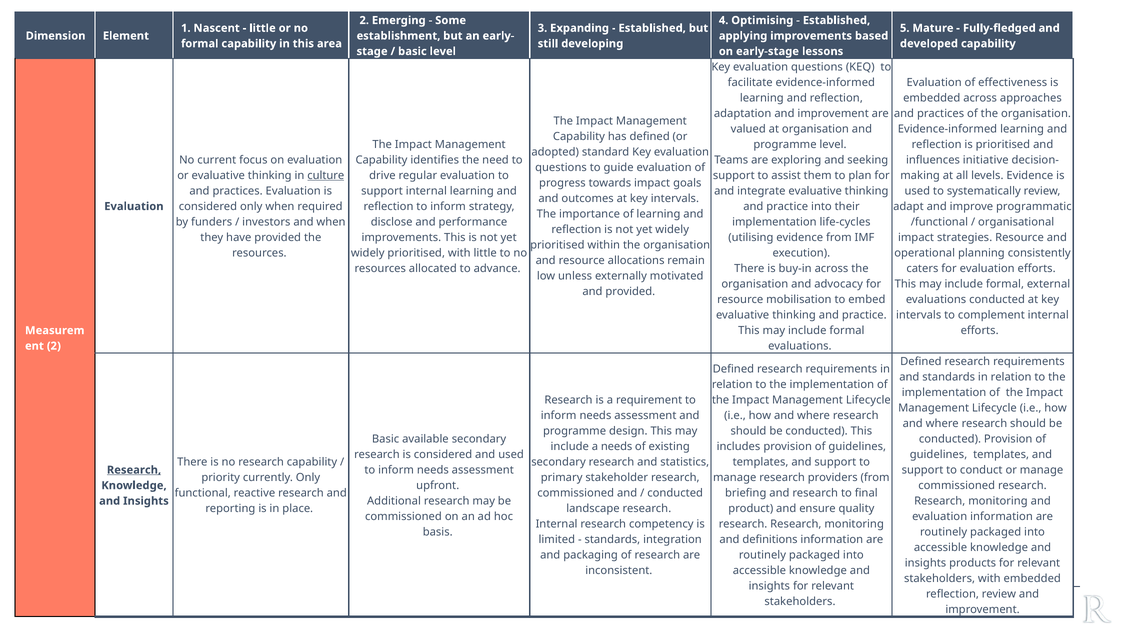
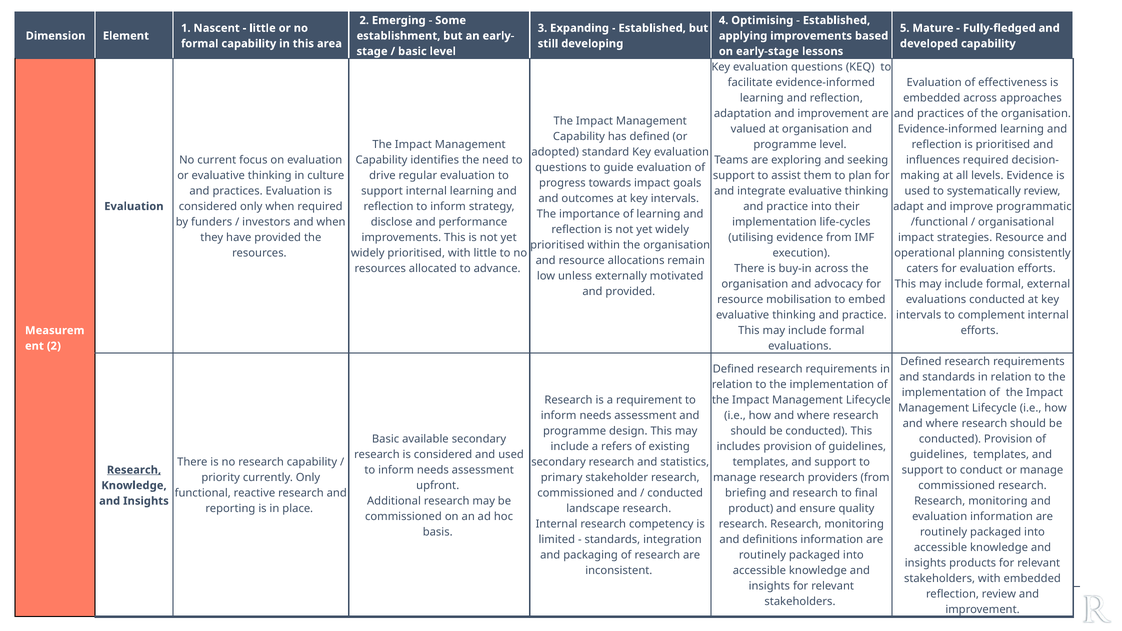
influences initiative: initiative -> required (986, 160)
culture underline: present -> none (326, 175)
a needs: needs -> refers (617, 447)
